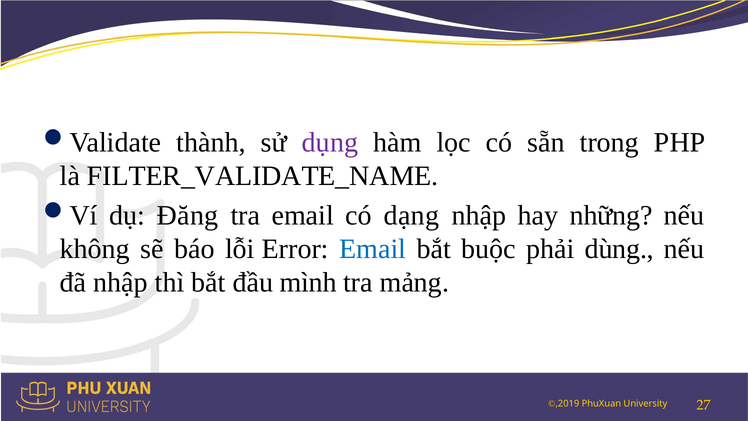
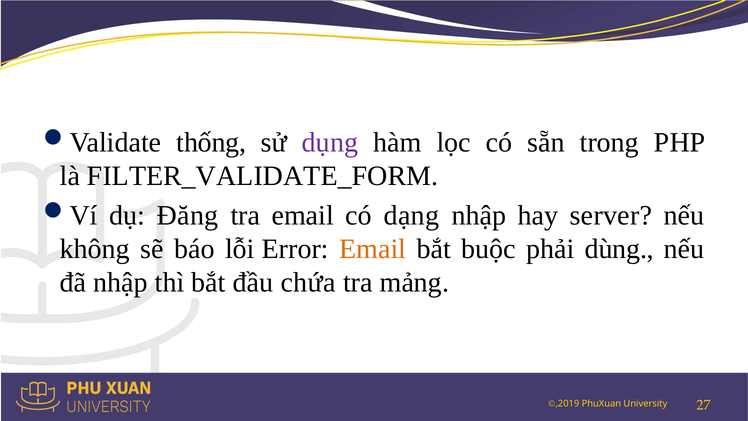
thành: thành -> thống (211, 142)
FILTER_VALIDATE_NAME: FILTER_VALIDATE_NAME -> FILTER_VALIDATE_FORM (263, 176)
những: những -> server (611, 215)
Email colour: blue -> orange (373, 249)
mình: mình -> chứa (308, 283)
